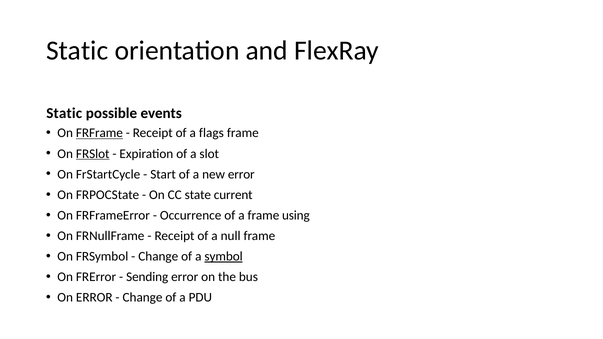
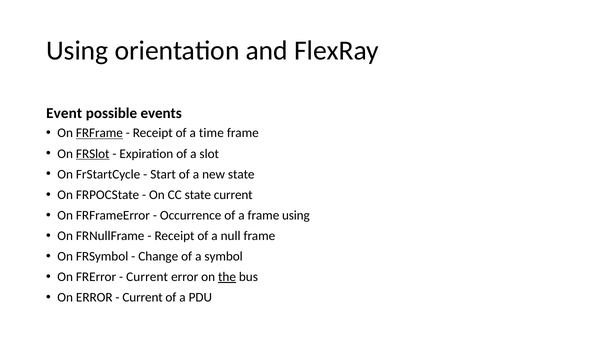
Static: Static -> Using (77, 51)
Static: Static -> Event (64, 113)
flags: flags -> time (211, 133)
new error: error -> state (241, 174)
symbol underline: present -> none (224, 256)
Sending: Sending -> Current (147, 277)
the underline: none -> present (227, 277)
Change: Change -> Current (143, 297)
